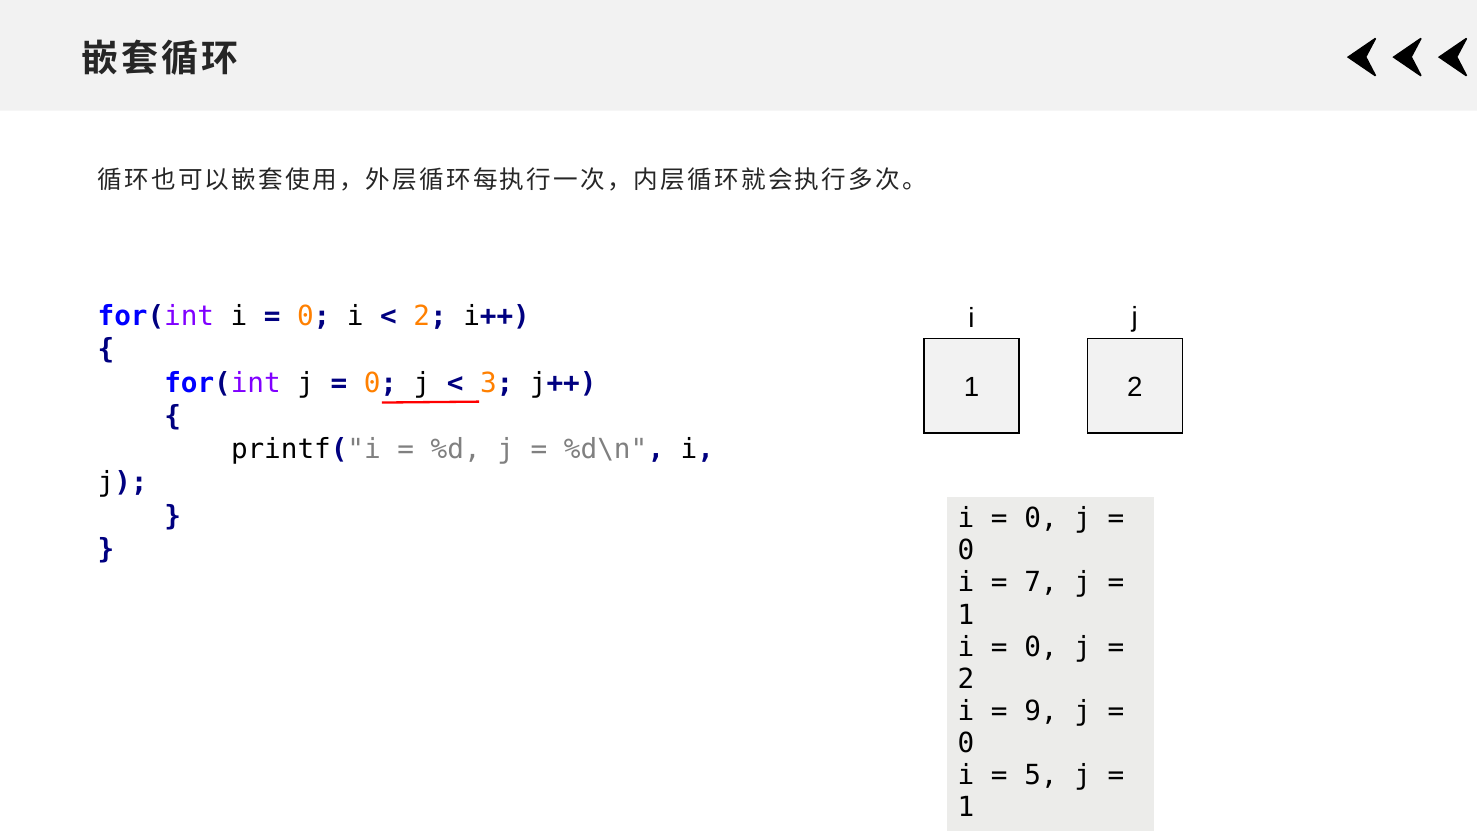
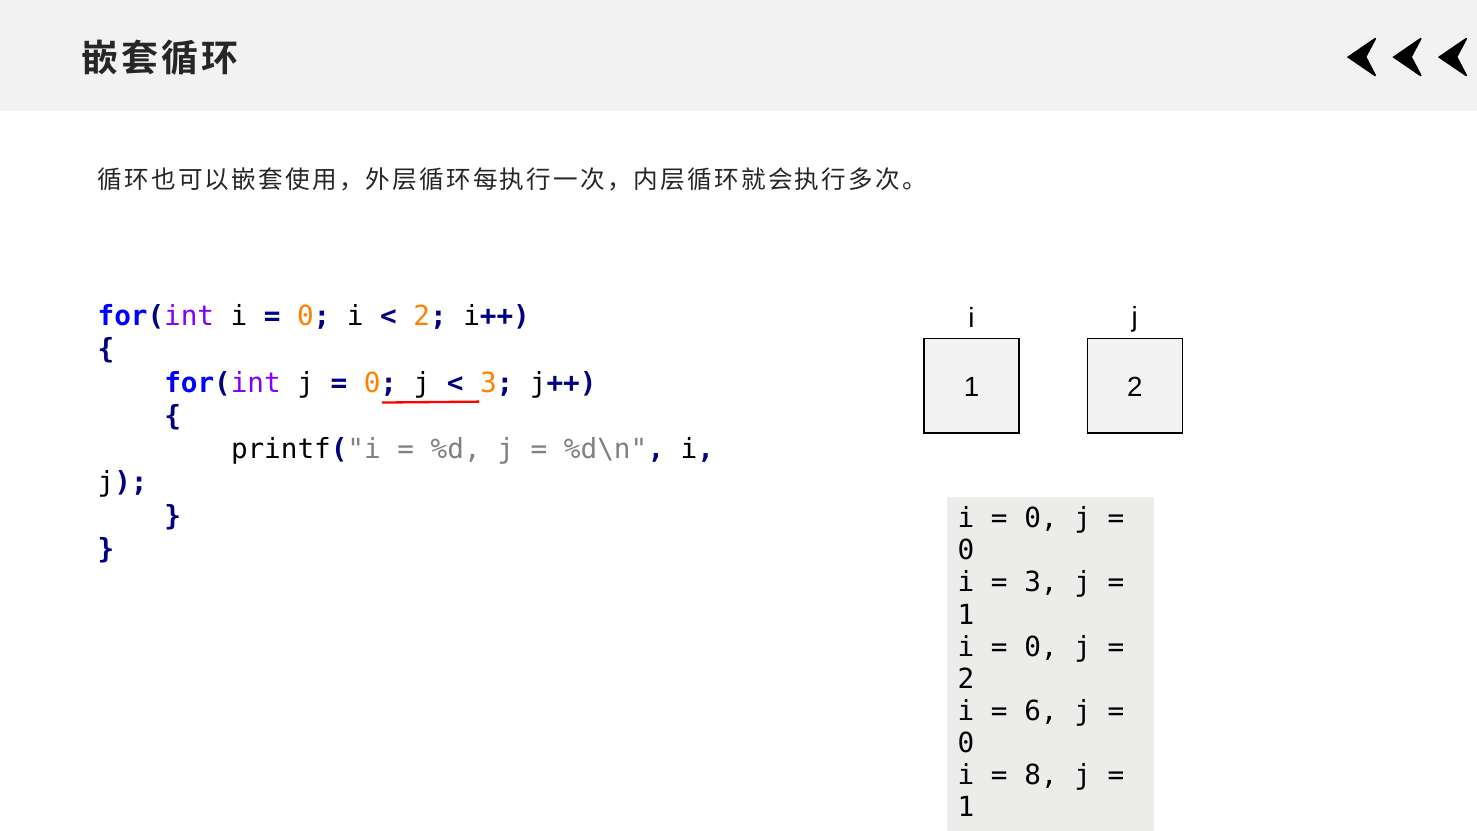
7: 7 -> 3 (1041, 583)
9: 9 -> 6 (1041, 711)
5: 5 -> 8 (1041, 775)
